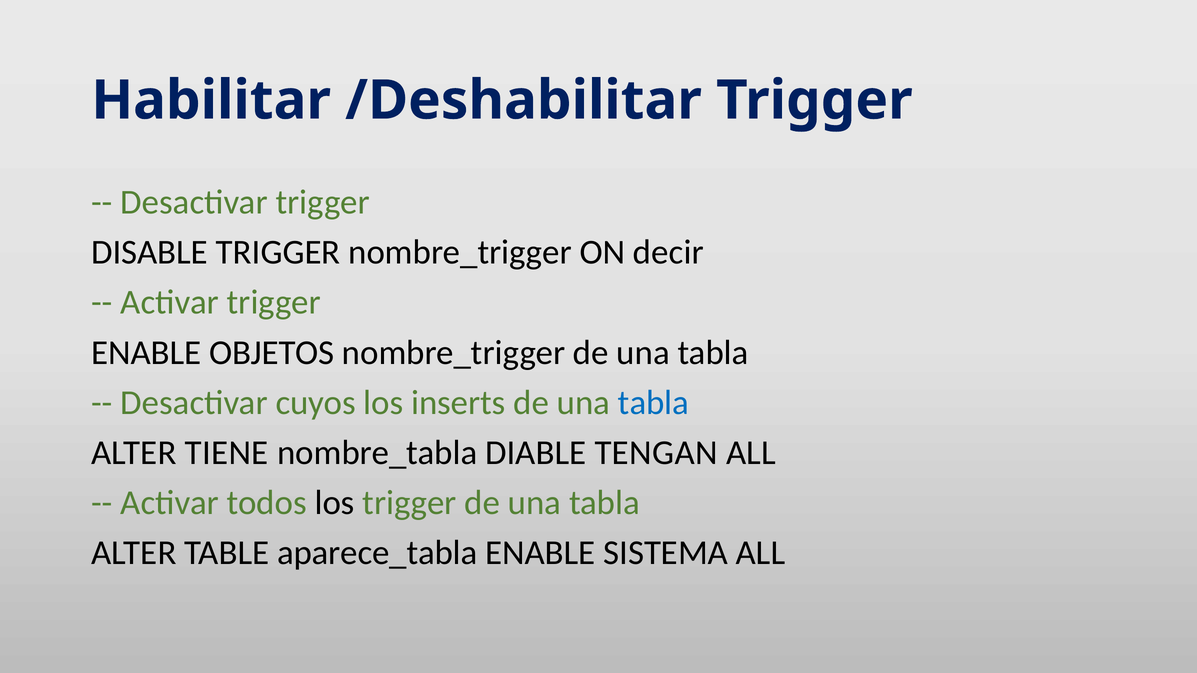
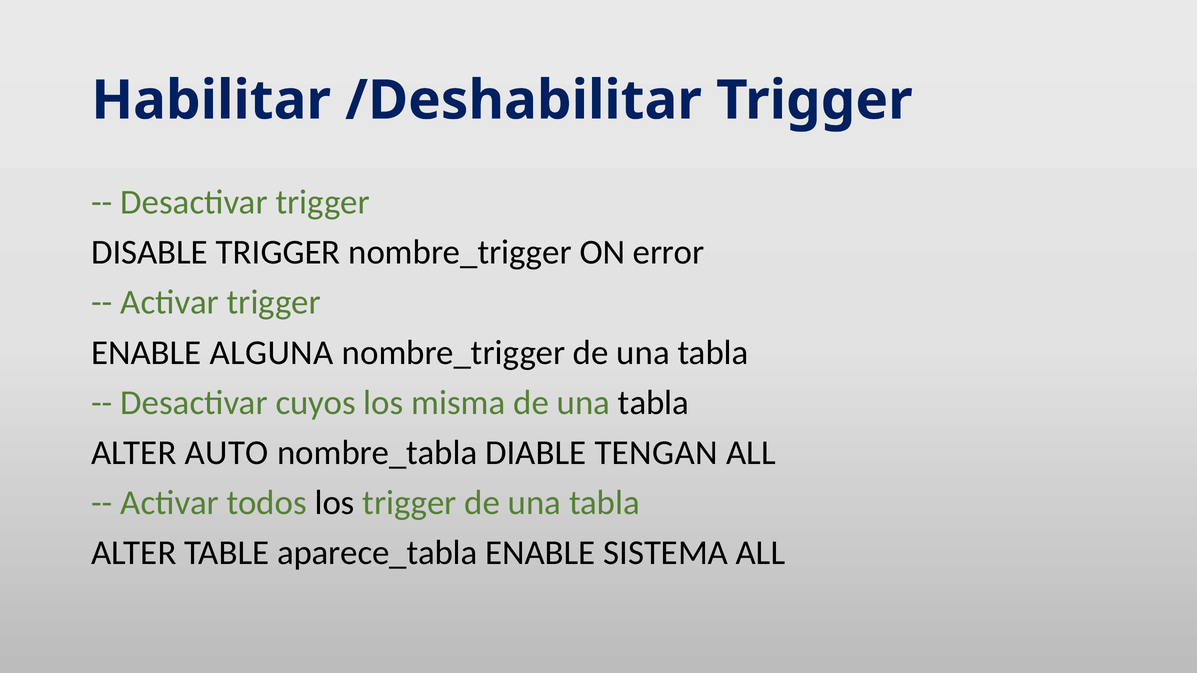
decir: decir -> error (669, 252)
OBJETOS: OBJETOS -> ALGUNA (271, 353)
inserts: inserts -> misma (458, 403)
tabla colour: blue -> black (653, 403)
TIENE: TIENE -> AUTO (227, 453)
